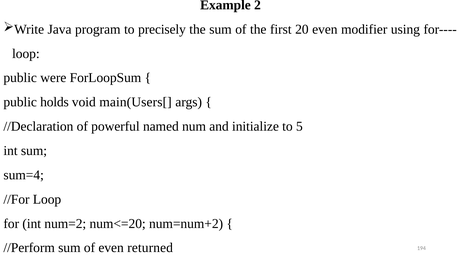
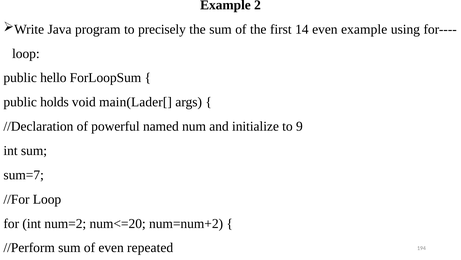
20: 20 -> 14 (302, 29)
even modifier: modifier -> example (364, 29)
were: were -> hello (53, 78)
main(Users[: main(Users[ -> main(Lader[ (136, 102)
5: 5 -> 9 (299, 126)
sum=4: sum=4 -> sum=7 (24, 175)
returned: returned -> repeated (150, 247)
